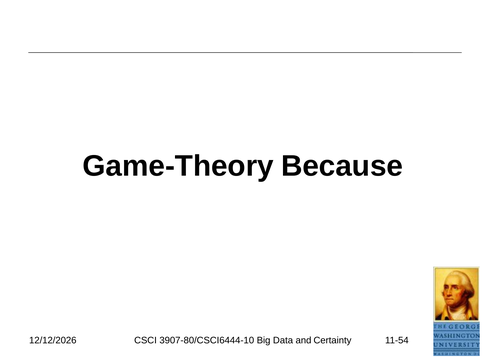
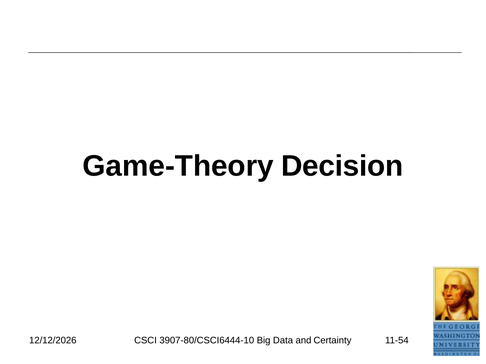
Because: Because -> Decision (342, 166)
